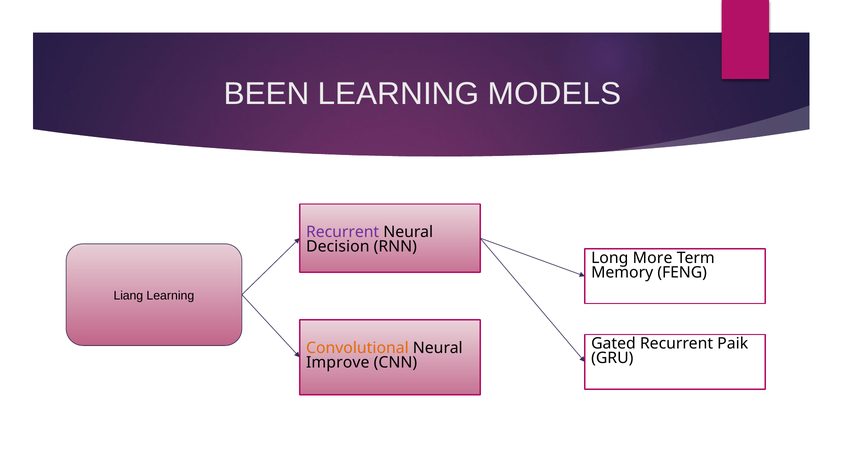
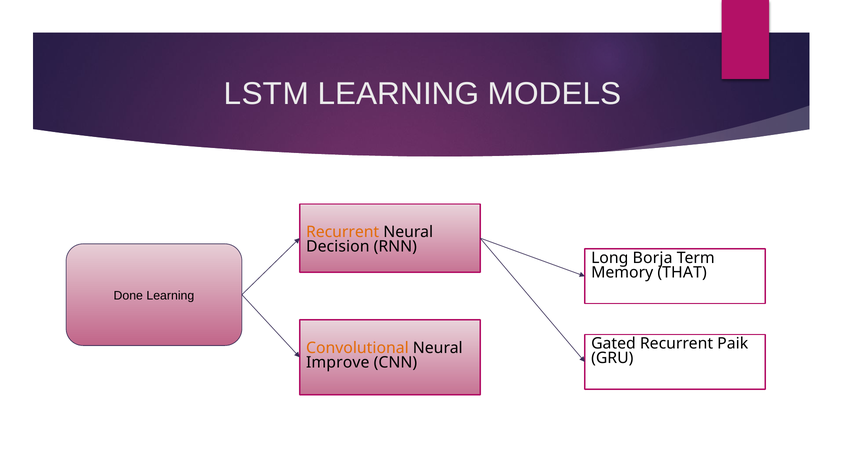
BEEN: BEEN -> LSTM (266, 94)
Recurrent colour: purple -> orange (343, 232)
More: More -> Borja (653, 258)
FENG: FENG -> THAT (682, 272)
Liang: Liang -> Done (128, 296)
